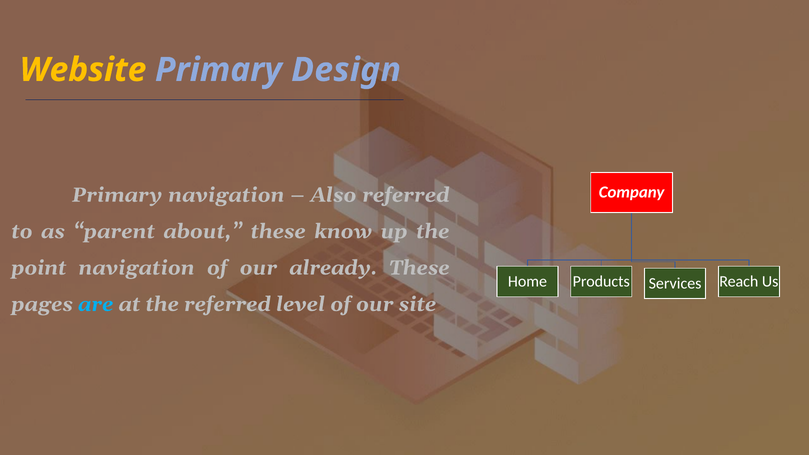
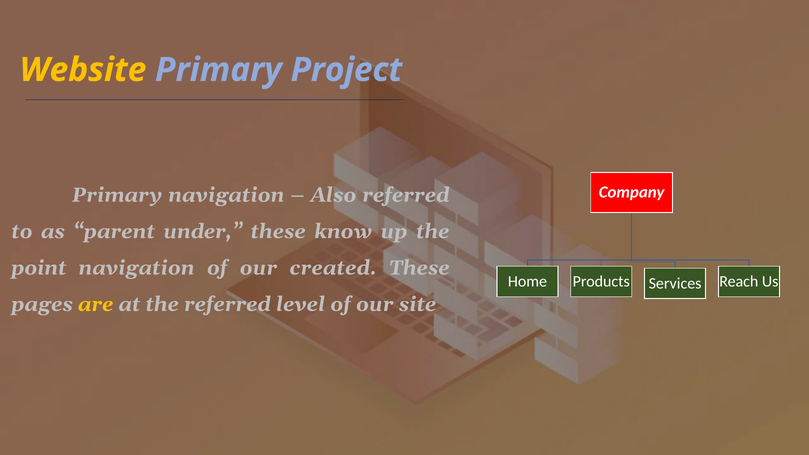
Design: Design -> Project (346, 70)
about: about -> under (203, 231)
already: already -> created (333, 268)
are colour: light blue -> yellow (96, 304)
